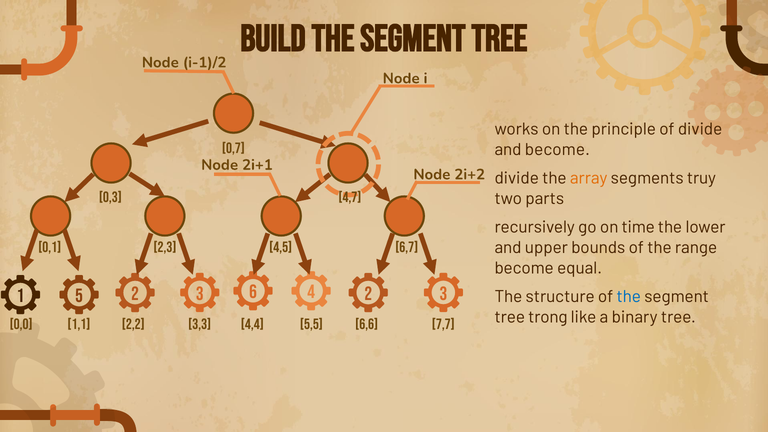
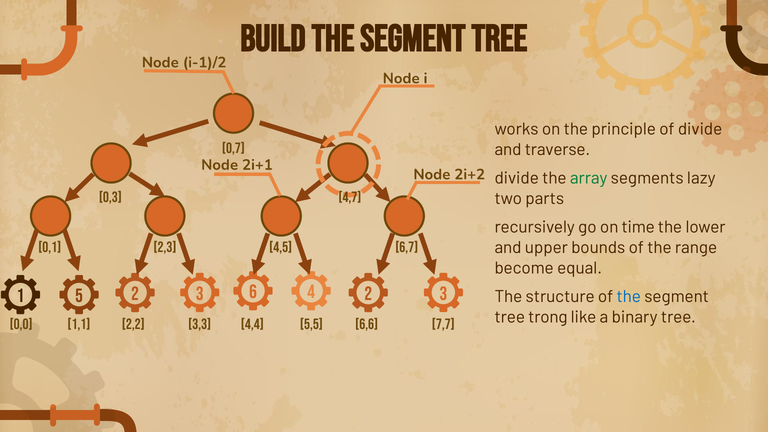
and become: become -> traverse (557, 150)
array colour: orange -> green (589, 178)
truy: truy -> lazy (701, 178)
